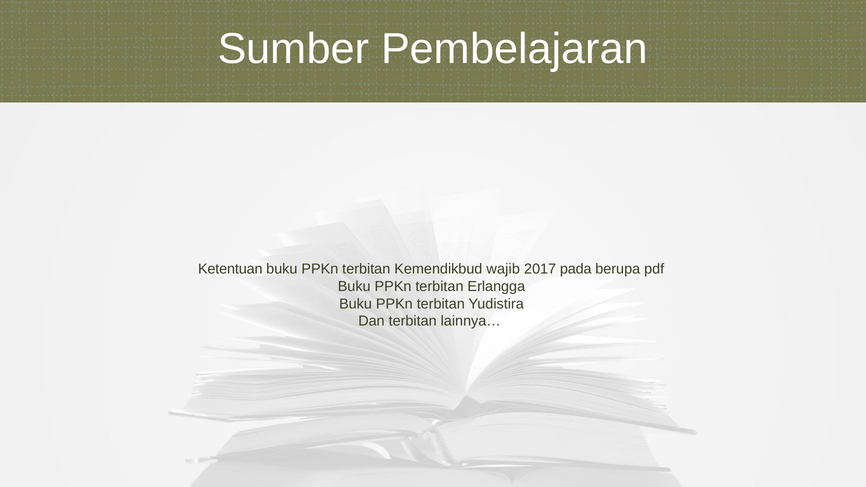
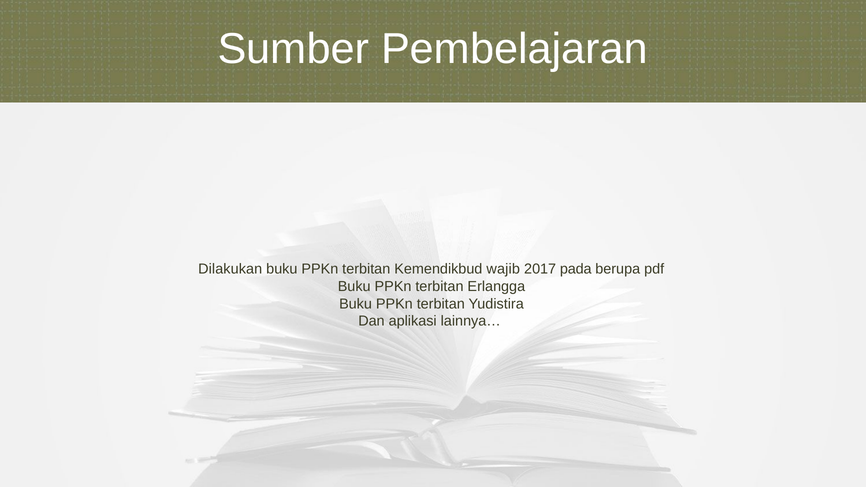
Ketentuan: Ketentuan -> Dilakukan (230, 269)
Dan terbitan: terbitan -> aplikasi (413, 321)
